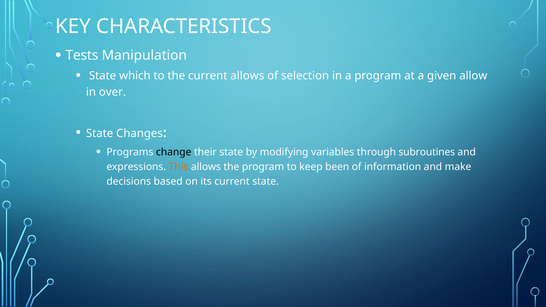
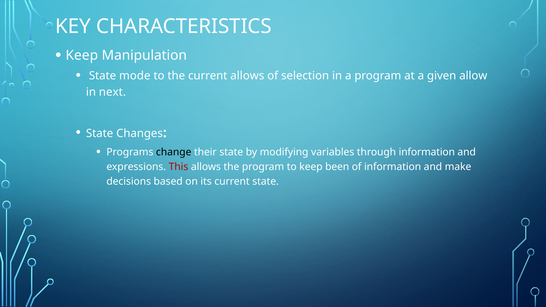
Tests: Tests -> Keep (82, 55)
which: which -> mode (135, 76)
over: over -> next (112, 92)
through subroutines: subroutines -> information (427, 152)
This colour: orange -> red (178, 167)
